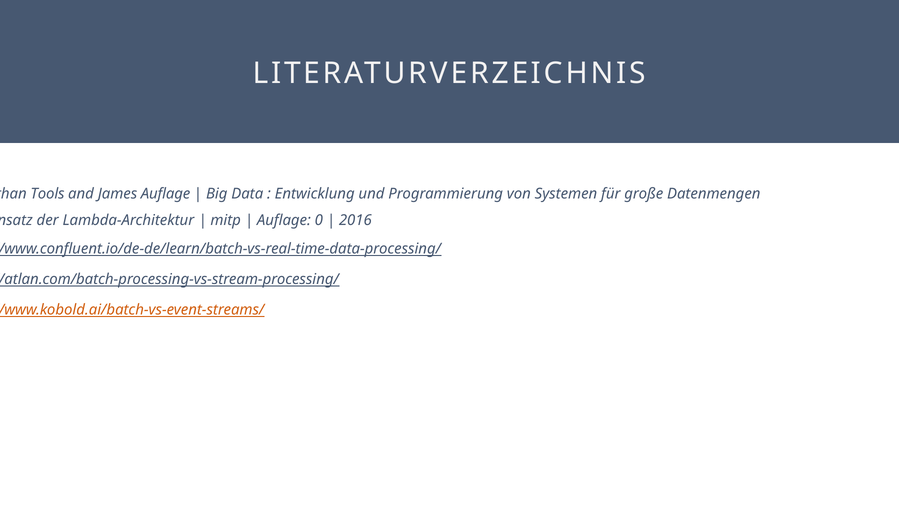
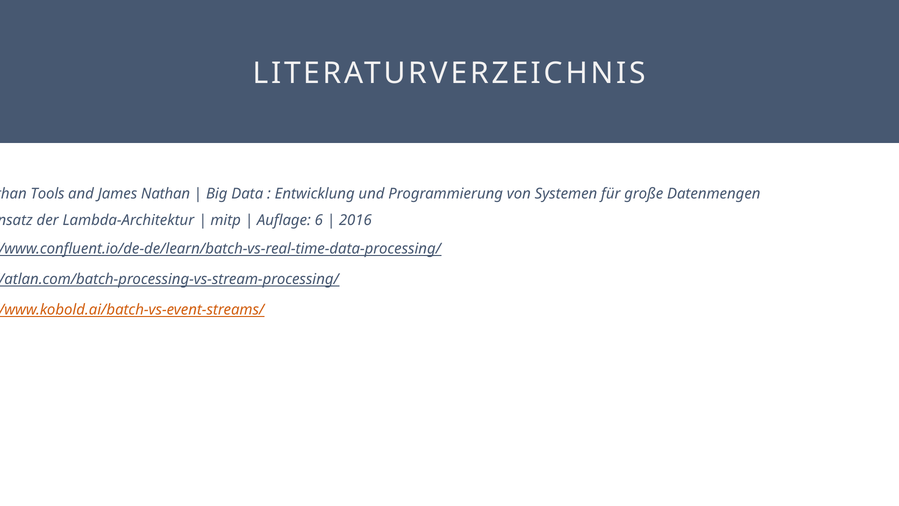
James Auflage: Auflage -> Nathan (166, 193)
0: 0 -> 6 (319, 220)
